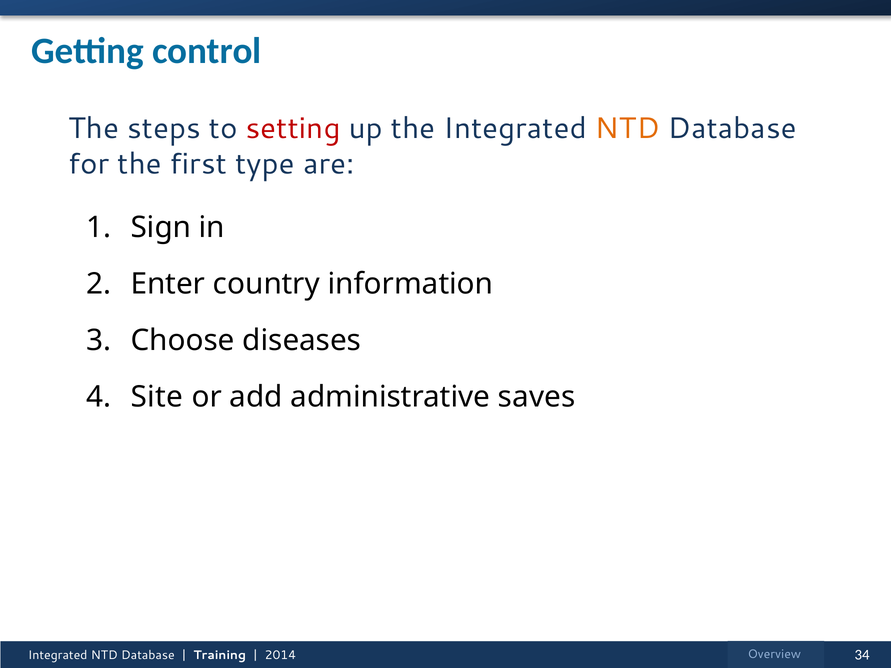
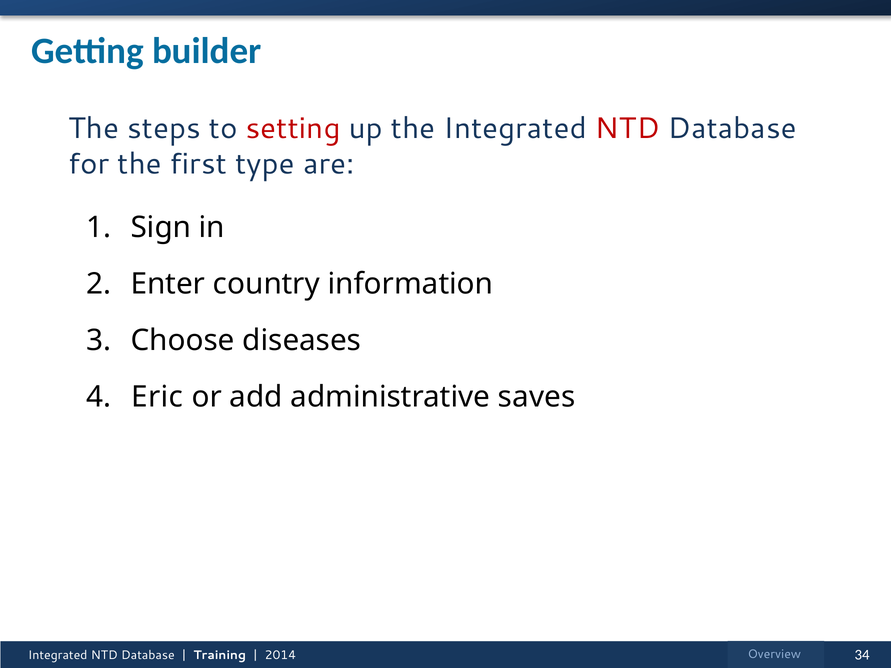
control: control -> builder (207, 51)
NTD colour: orange -> red (627, 128)
Site: Site -> Eric (157, 397)
